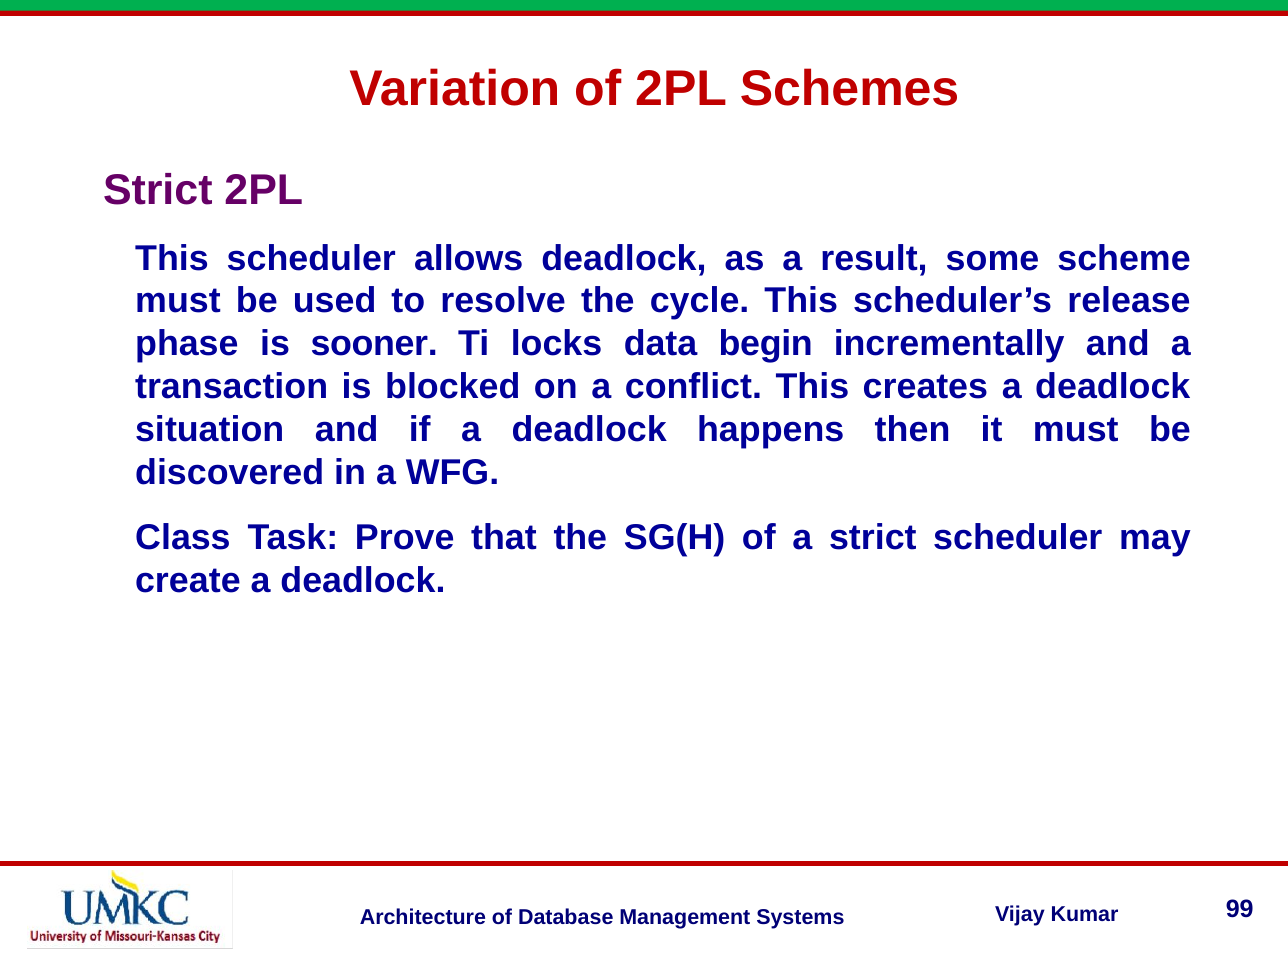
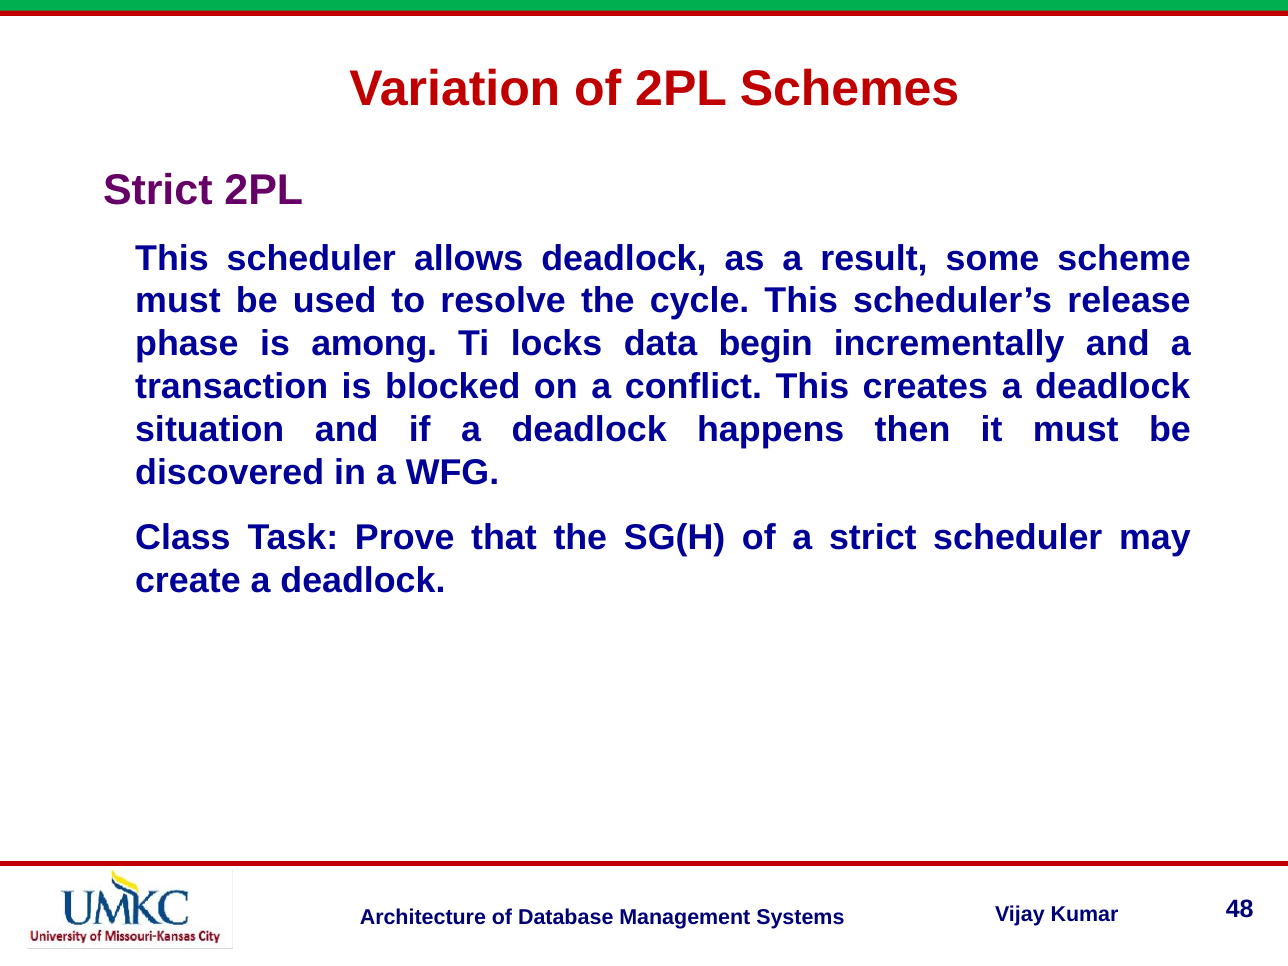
sooner: sooner -> among (374, 344)
99: 99 -> 48 (1240, 910)
